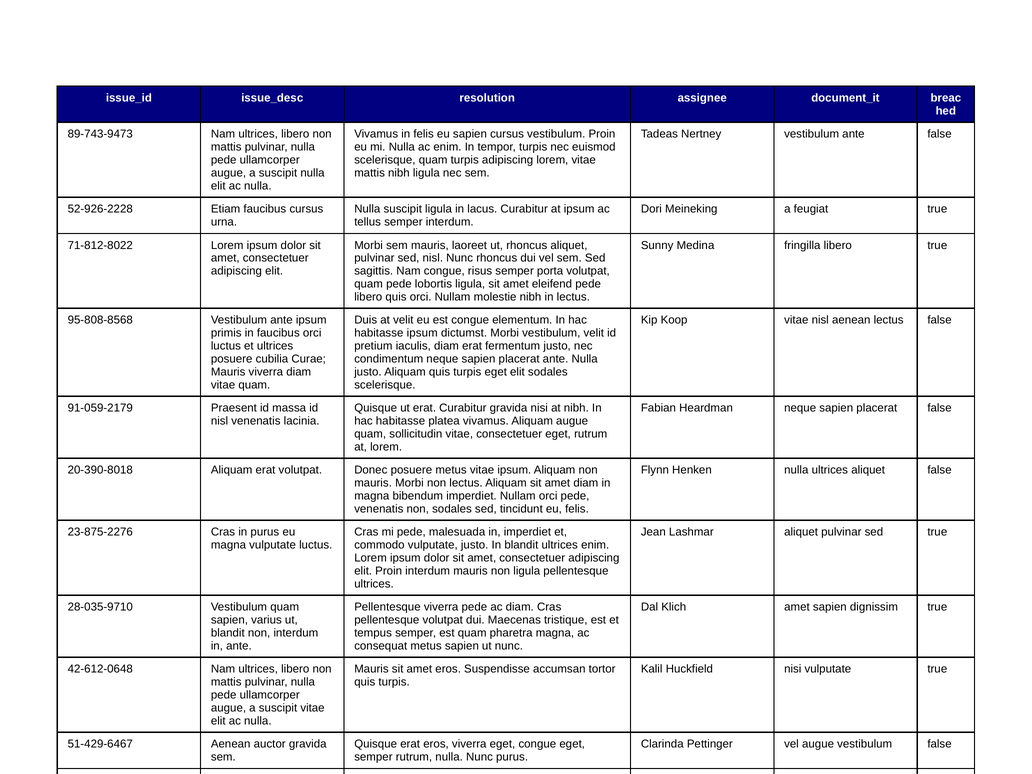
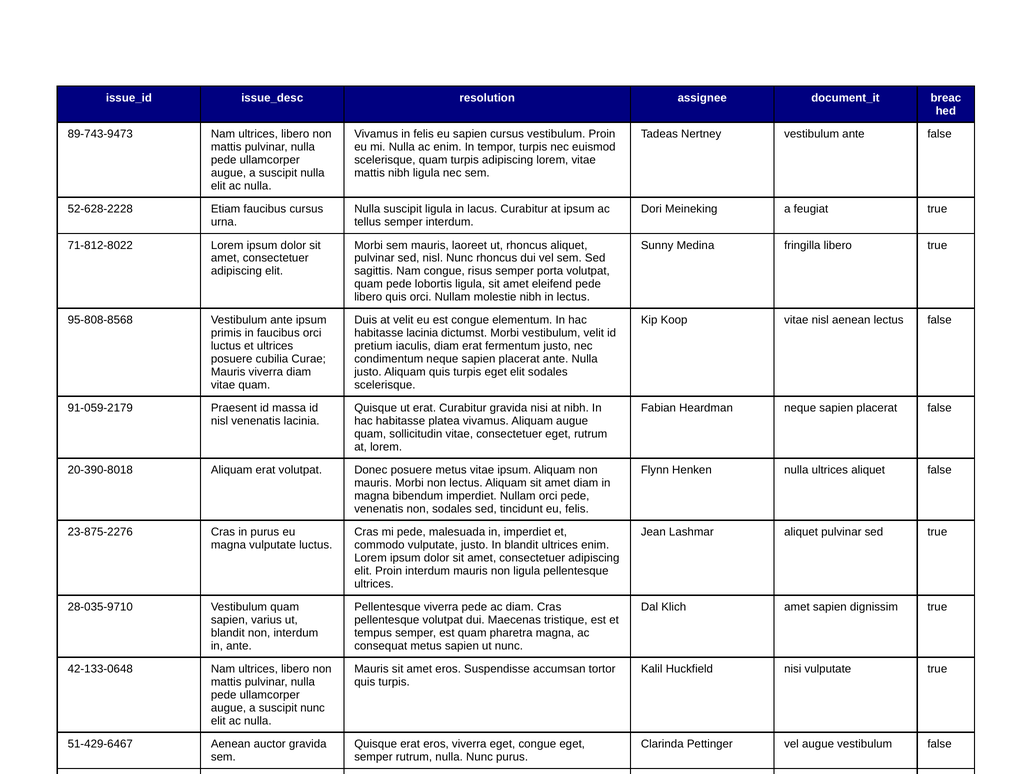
52-926-2228: 52-926-2228 -> 52-628-2228 (100, 209)
habitasse ipsum: ipsum -> lacinia (422, 333)
42-612-0648: 42-612-0648 -> 42-133-0648 (100, 669)
suscipit vitae: vitae -> nunc (313, 708)
